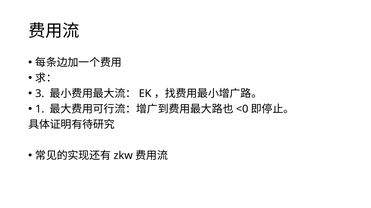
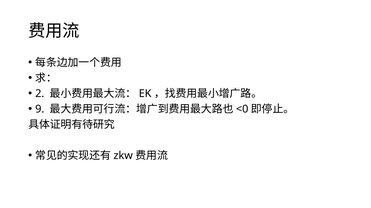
3: 3 -> 2 (40, 94)
1: 1 -> 9 (40, 109)
